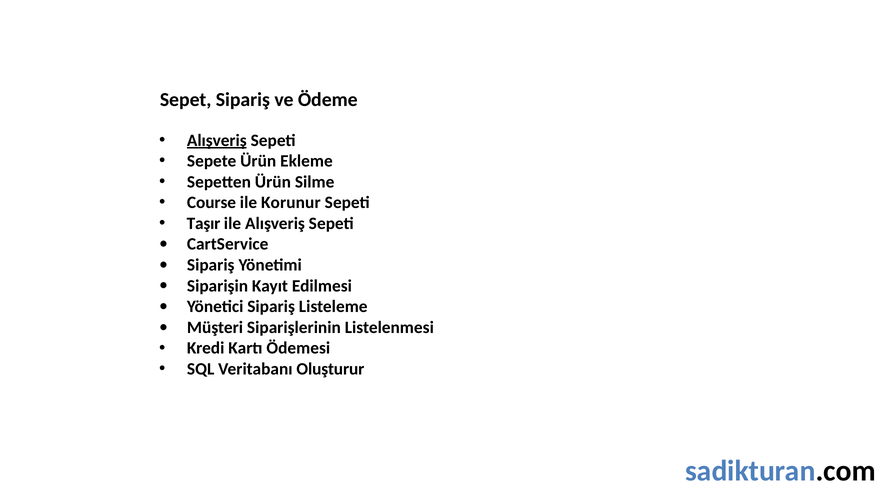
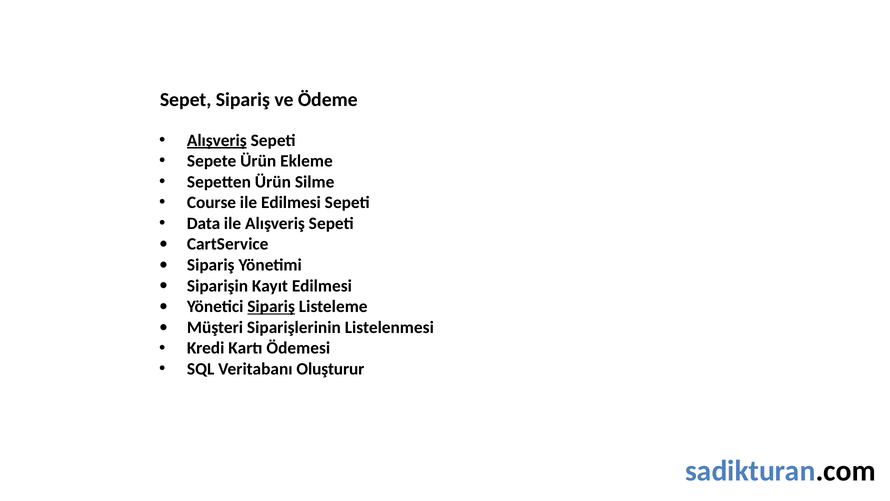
ile Korunur: Korunur -> Edilmesi (291, 203)
Taşır: Taşır -> Data (204, 223)
Sipariş underline: none -> present (271, 306)
